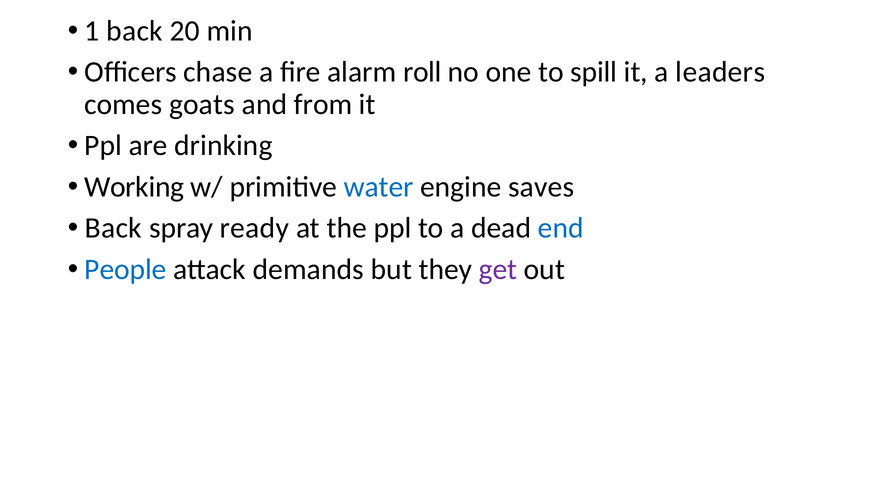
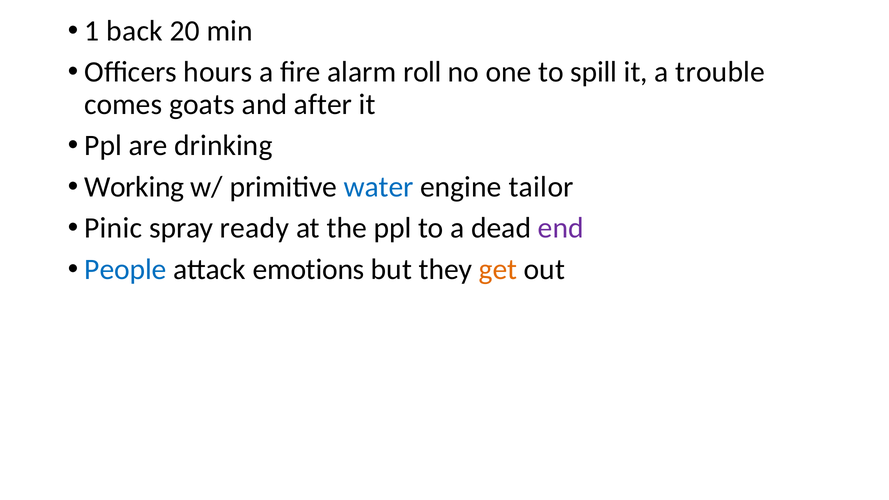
chase: chase -> hours (218, 72)
leaders: leaders -> trouble (720, 72)
from: from -> after (323, 104)
saves: saves -> tailor (541, 187)
Back: Back -> Pinic (113, 228)
end colour: blue -> purple (561, 228)
demands: demands -> emotions (309, 269)
get colour: purple -> orange (498, 269)
